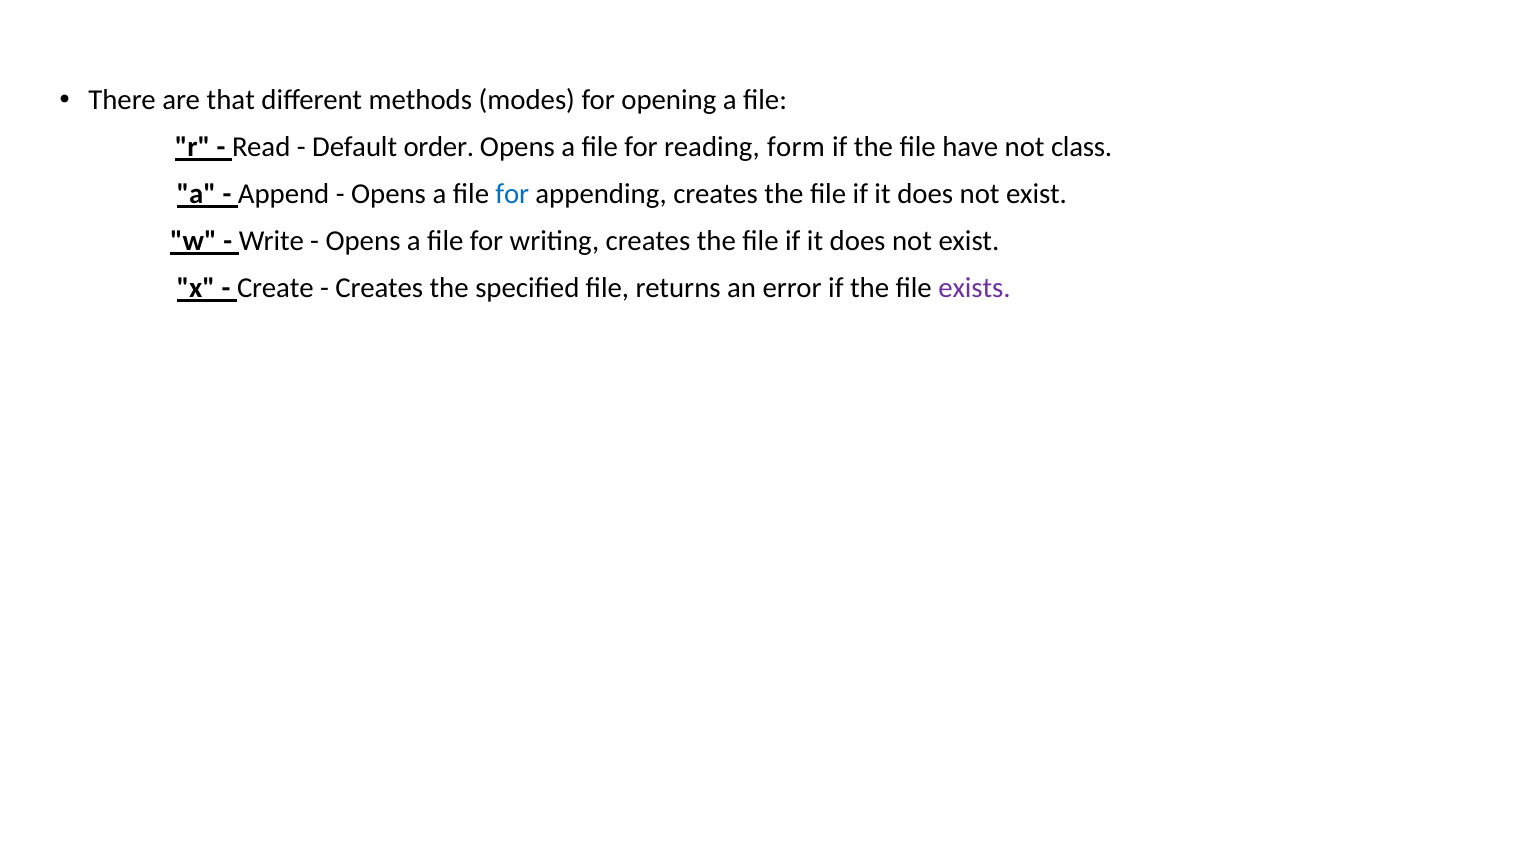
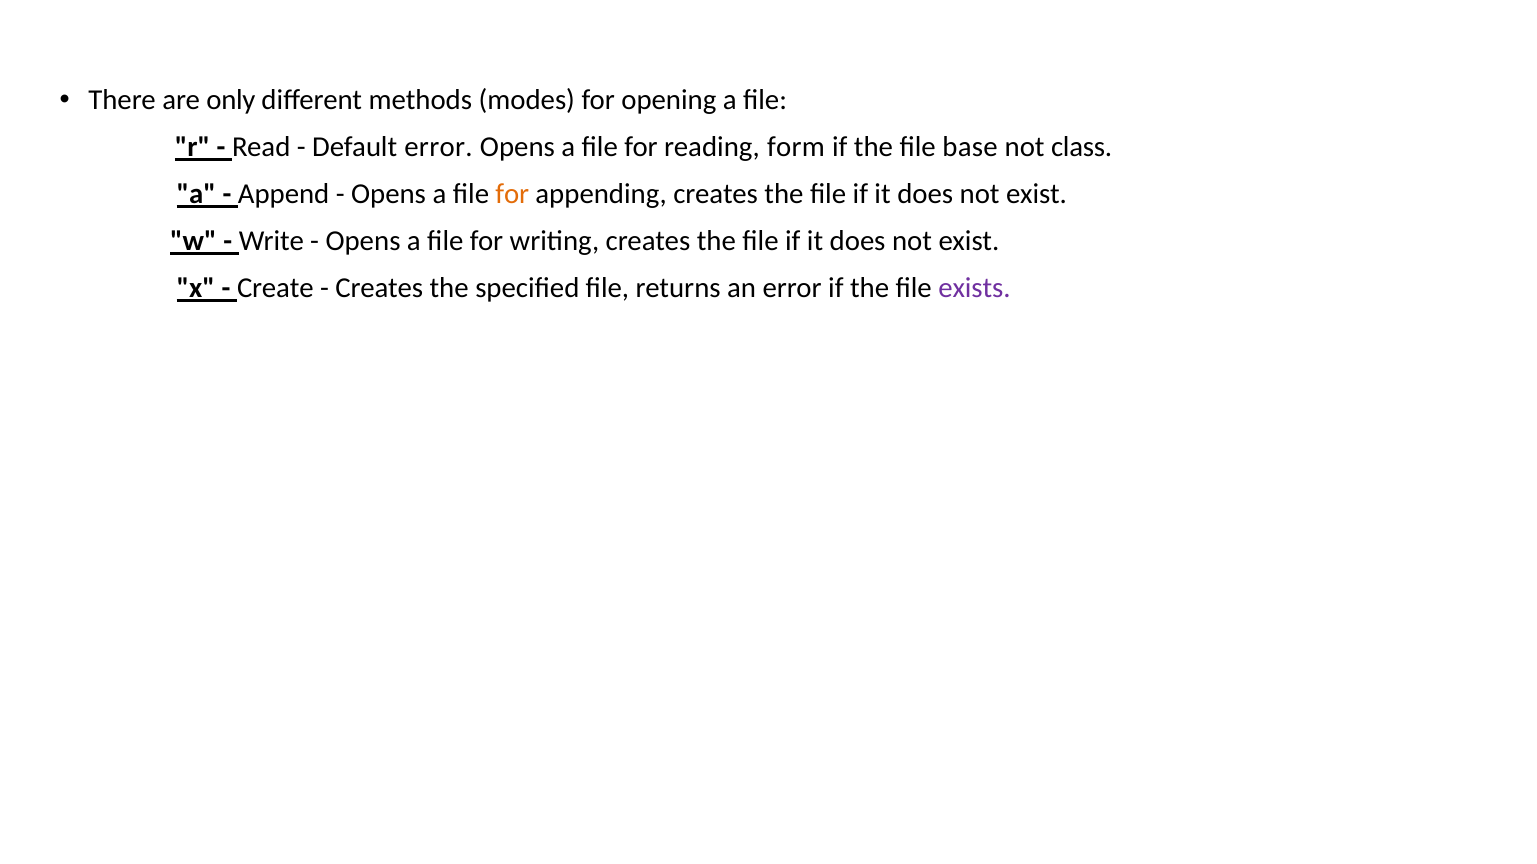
that: that -> only (231, 100)
Default order: order -> error (438, 147)
have: have -> base (970, 147)
for colour: blue -> orange (512, 194)
